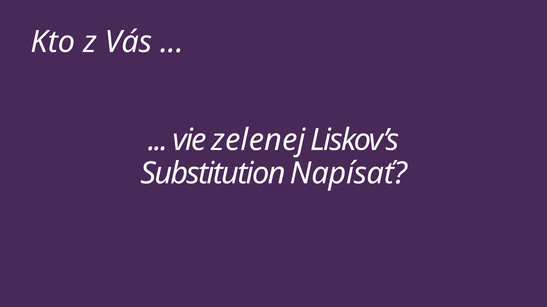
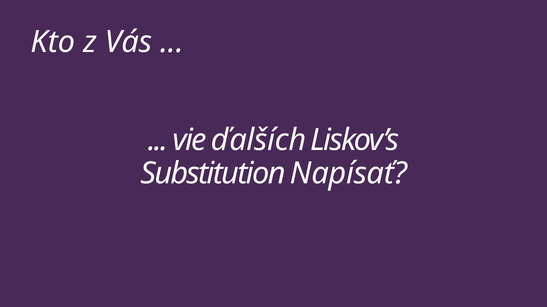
zelenej: zelenej -> ďalších (259, 140)
